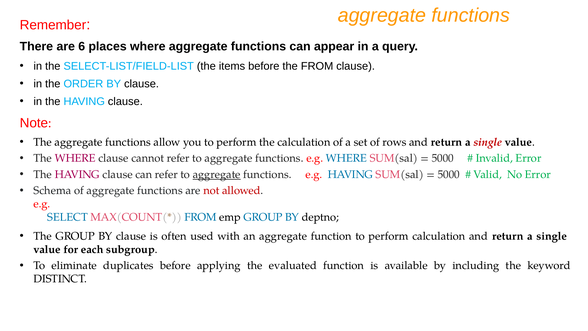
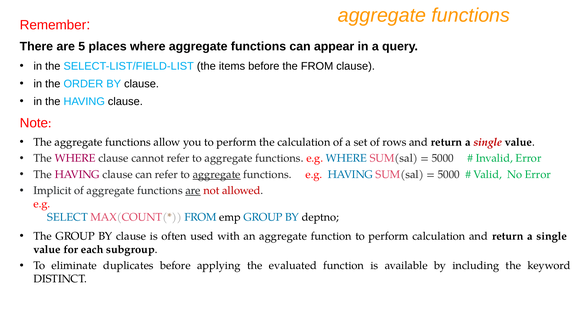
6: 6 -> 5 (82, 46)
Schema: Schema -> Implicit (52, 191)
are underline: none -> present (193, 191)
